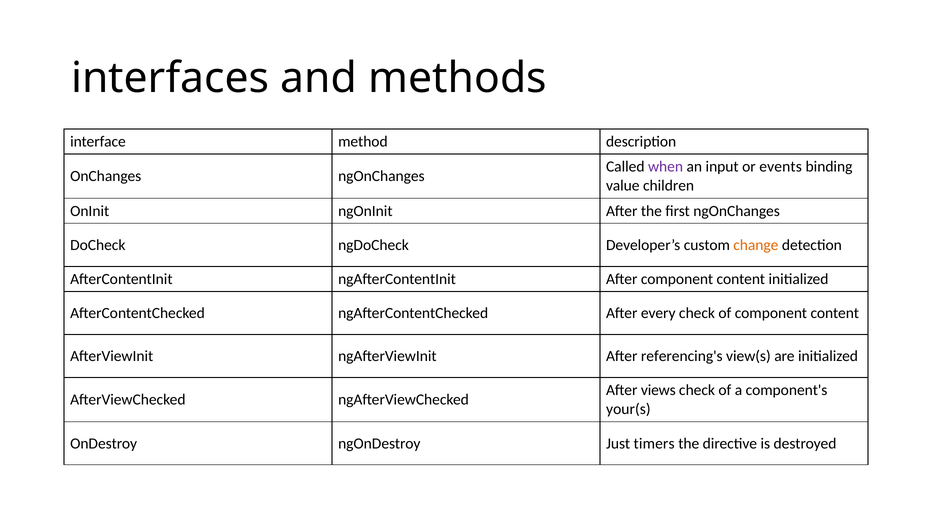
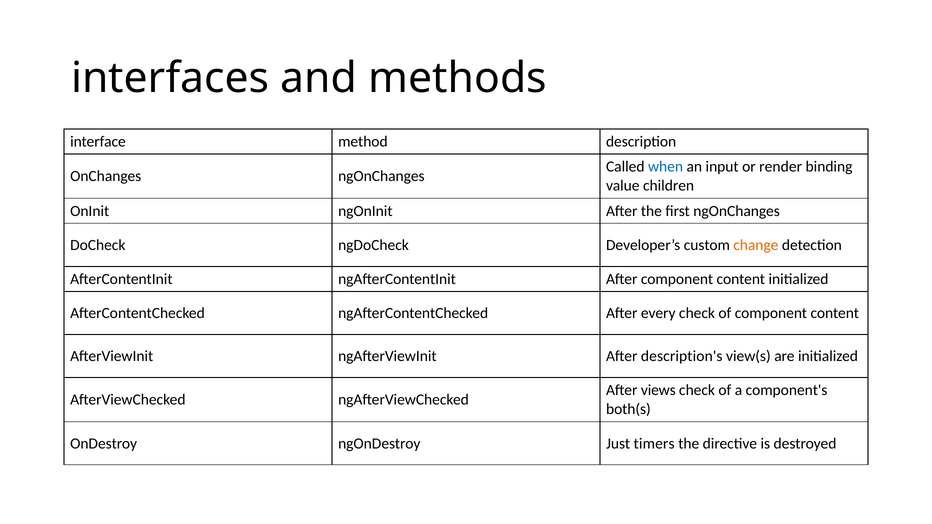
when colour: purple -> blue (666, 167)
events: events -> render (781, 167)
referencing's: referencing's -> description's (682, 356)
your(s: your(s -> both(s (628, 410)
